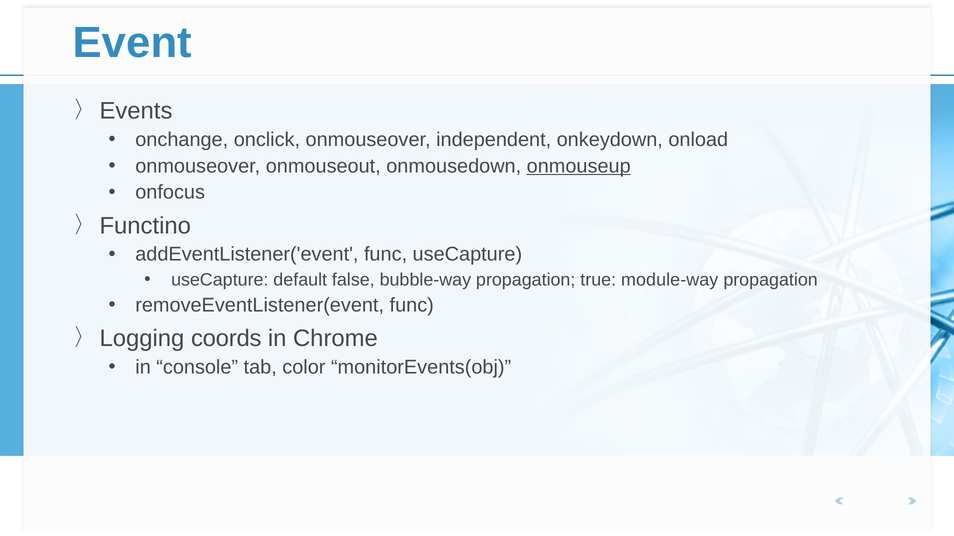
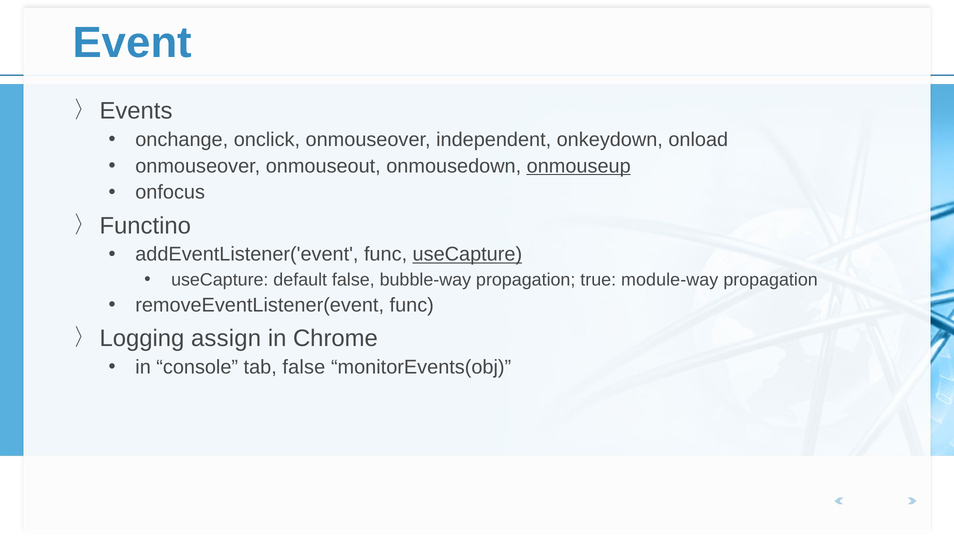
useCapture underline: none -> present (467, 255)
coords: coords -> assign (226, 339)
tab color: color -> false (304, 367)
